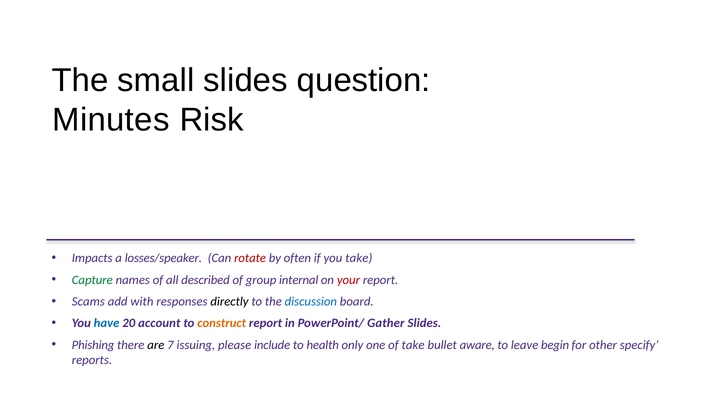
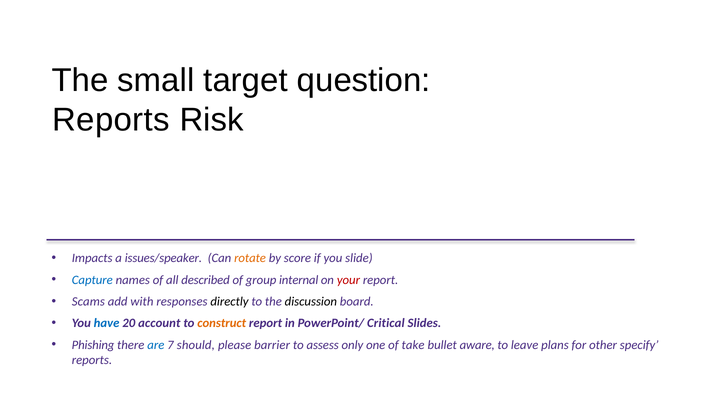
small slides: slides -> target (246, 81)
Minutes: Minutes -> Reports (111, 120)
losses/speaker: losses/speaker -> issues/speaker (163, 259)
rotate colour: red -> orange (250, 259)
often: often -> score (297, 259)
you take: take -> slide (359, 259)
Capture colour: green -> blue (92, 280)
discussion colour: blue -> black (311, 302)
Gather: Gather -> Critical (386, 324)
are colour: black -> blue (156, 345)
issuing: issuing -> should (196, 345)
include: include -> barrier (272, 345)
health: health -> assess (323, 345)
begin: begin -> plans (555, 345)
